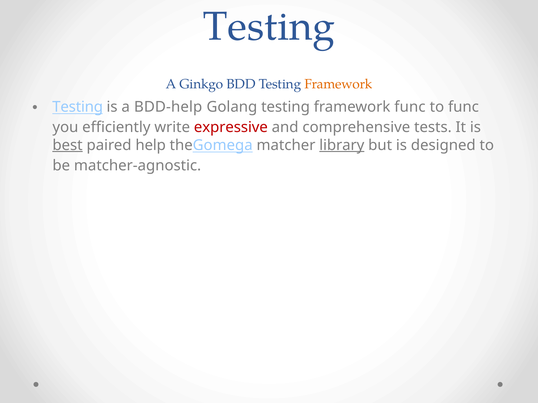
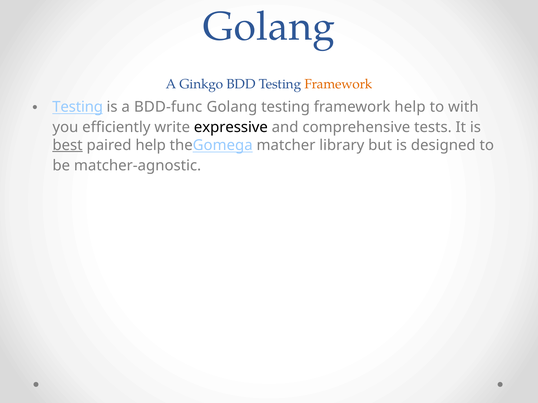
Testing: Testing -> Golang (269, 27)
BDD-help: BDD-help -> BDD-func (168, 107)
framework func: func -> help (410, 107)
to func: func -> with (463, 107)
expressive colour: red -> black (231, 127)
library underline: present -> none (342, 145)
